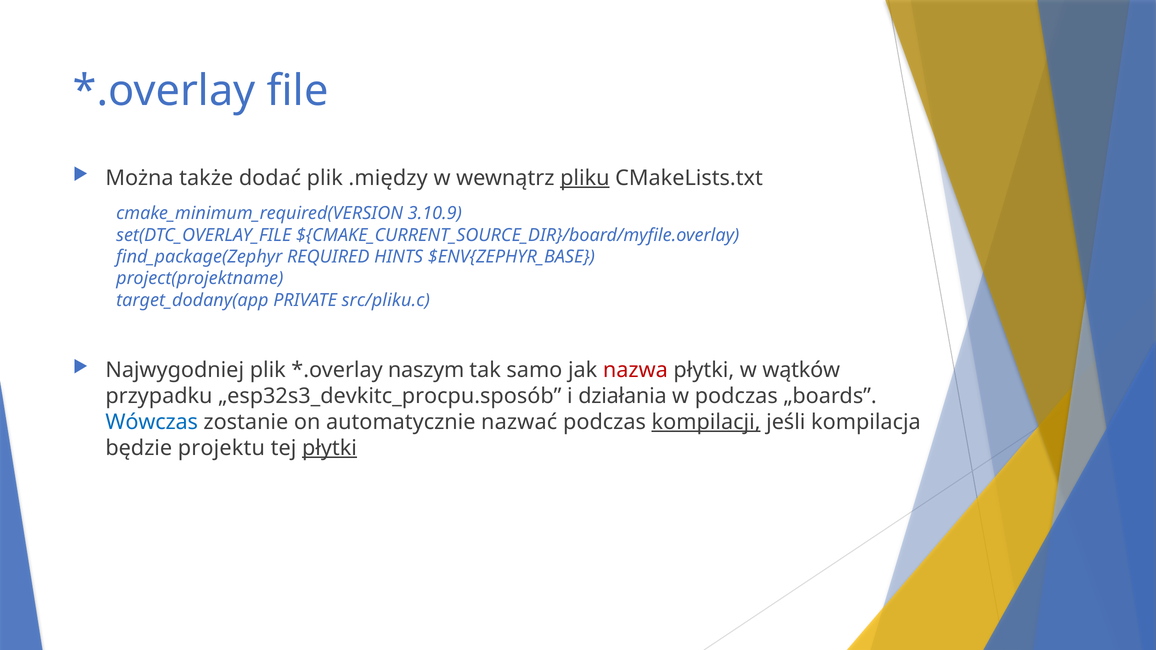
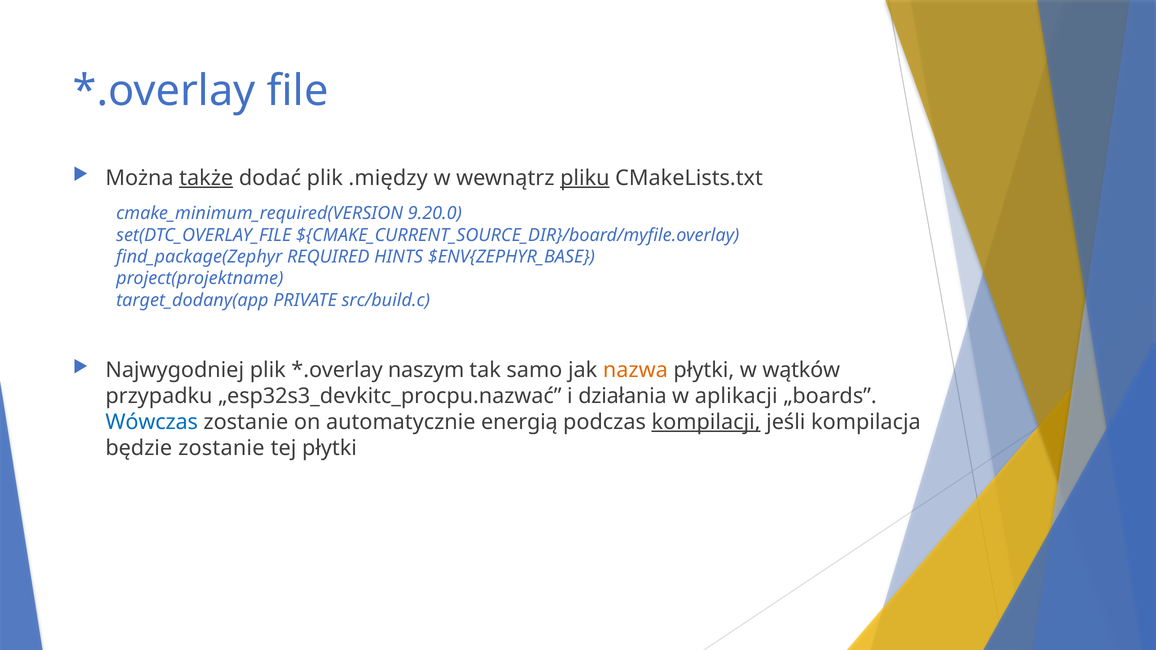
także underline: none -> present (206, 178)
3.10.9: 3.10.9 -> 9.20.0 (435, 214)
src/pliku.c: src/pliku.c -> src/build.c (386, 300)
nazwa colour: red -> orange (635, 370)
„esp32s3_devkitc_procpu.sposób: „esp32s3_devkitc_procpu.sposób -> „esp32s3_devkitc_procpu.nazwać (390, 396)
w podczas: podczas -> aplikacji (736, 396)
nazwać: nazwać -> energią (519, 422)
będzie projektu: projektu -> zostanie (221, 448)
płytki underline: present -> none (330, 448)
